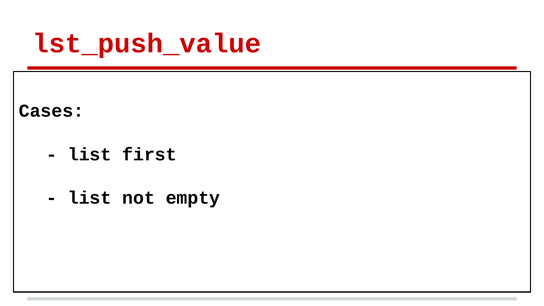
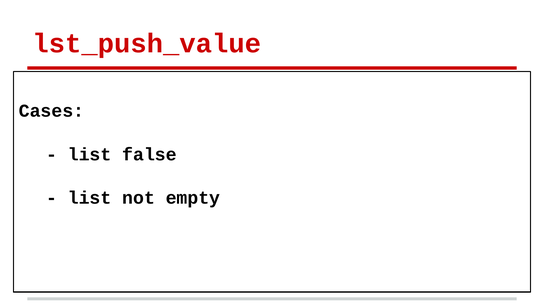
first: first -> false (149, 154)
